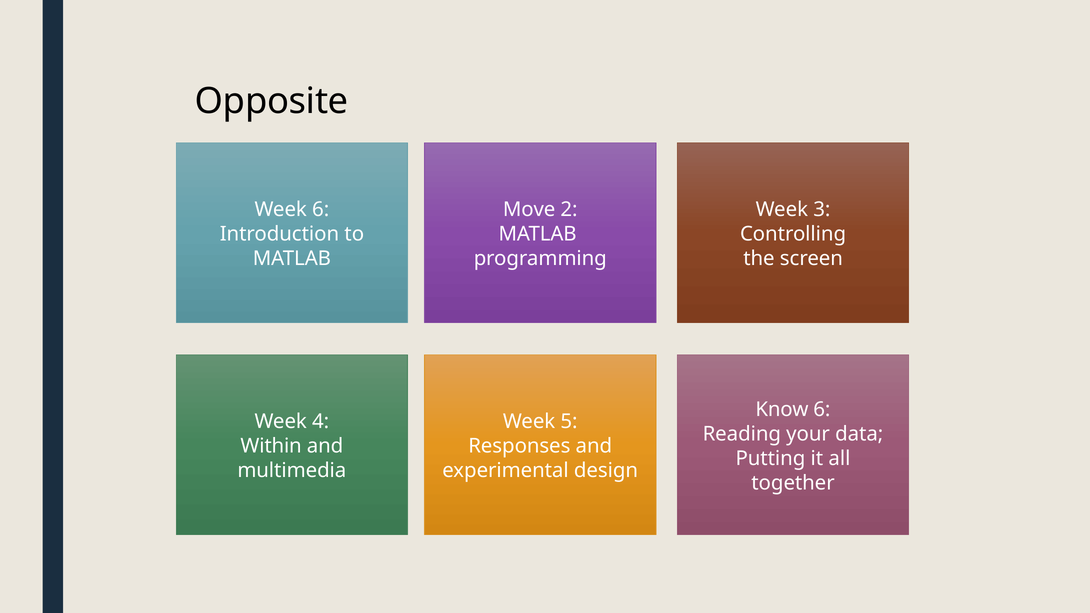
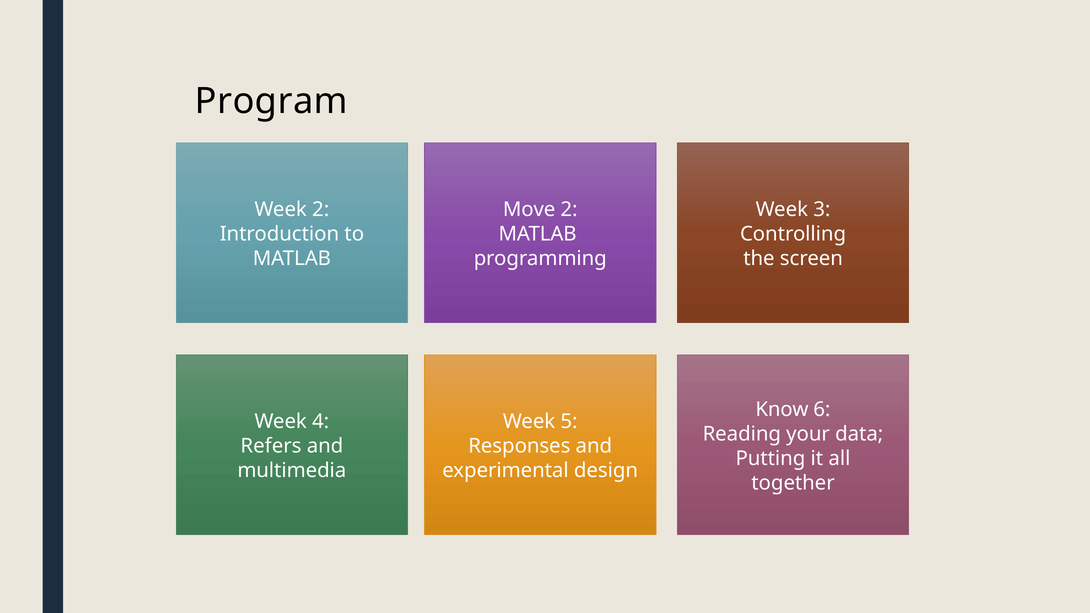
Opposite: Opposite -> Program (271, 102)
Week 6: 6 -> 2 (321, 210)
Within: Within -> Refers (271, 446)
